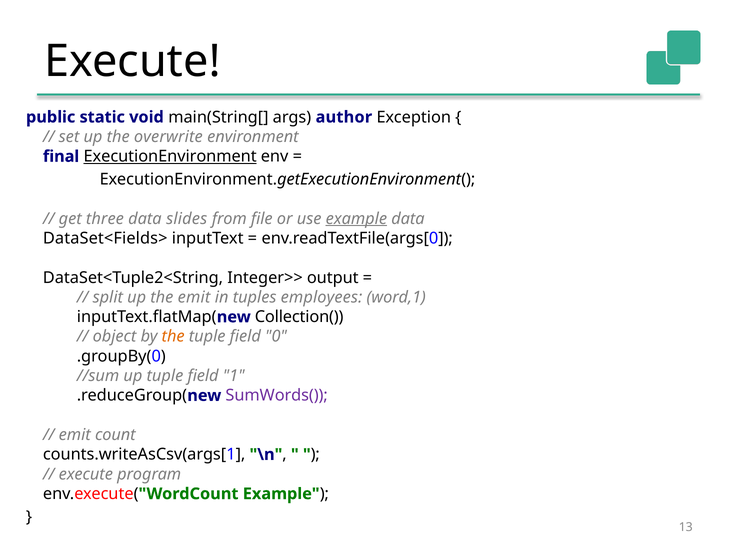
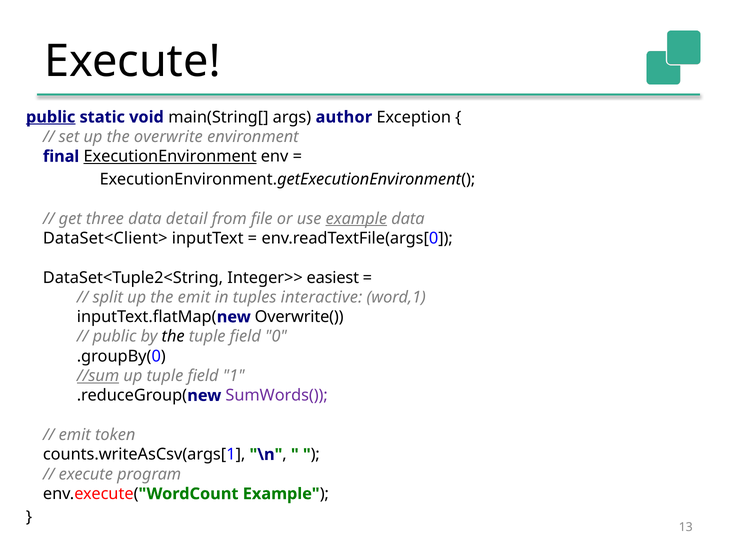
public underline: none -> present (51, 117)
slides: slides -> detail (187, 219)
DataSet<Fields>: DataSet<Fields> -> DataSet<Client> (105, 238)
output: output -> easiest (333, 278)
employees: employees -> interactive (322, 297)
Collection(: Collection( -> Overwrite( (299, 317)
object: object -> public (115, 336)
the colour: orange -> black (173, 336)
//sum underline: none -> present (98, 376)
count: count -> token (115, 435)
